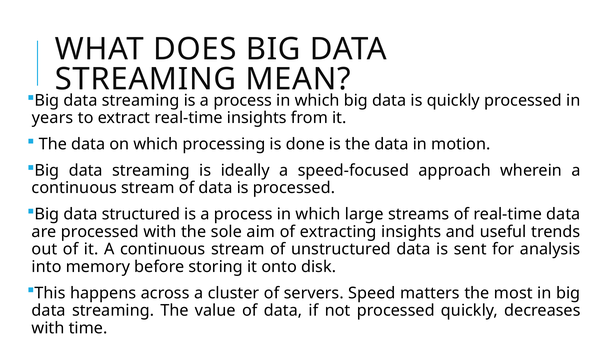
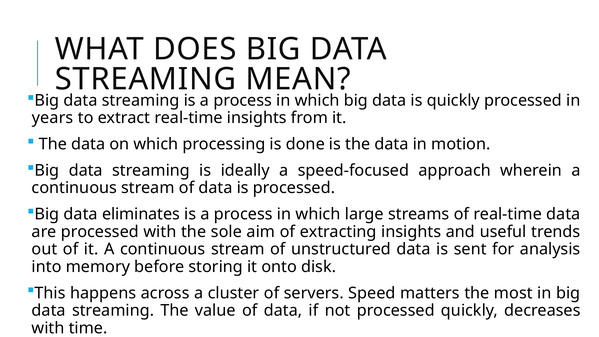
structured: structured -> eliminates (141, 214)
